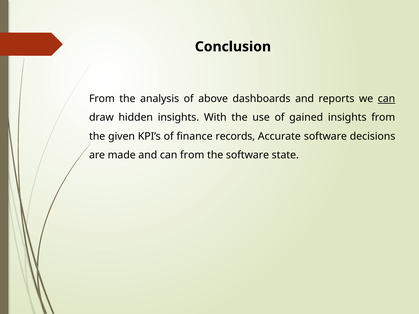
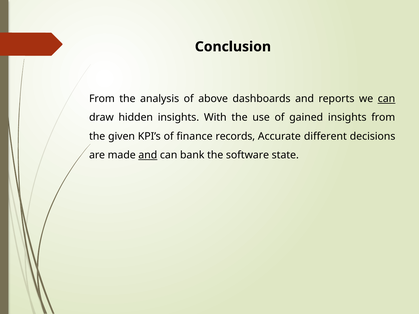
Accurate software: software -> different (325, 136)
and underline: none -> present (148, 155)
can from: from -> bank (192, 155)
